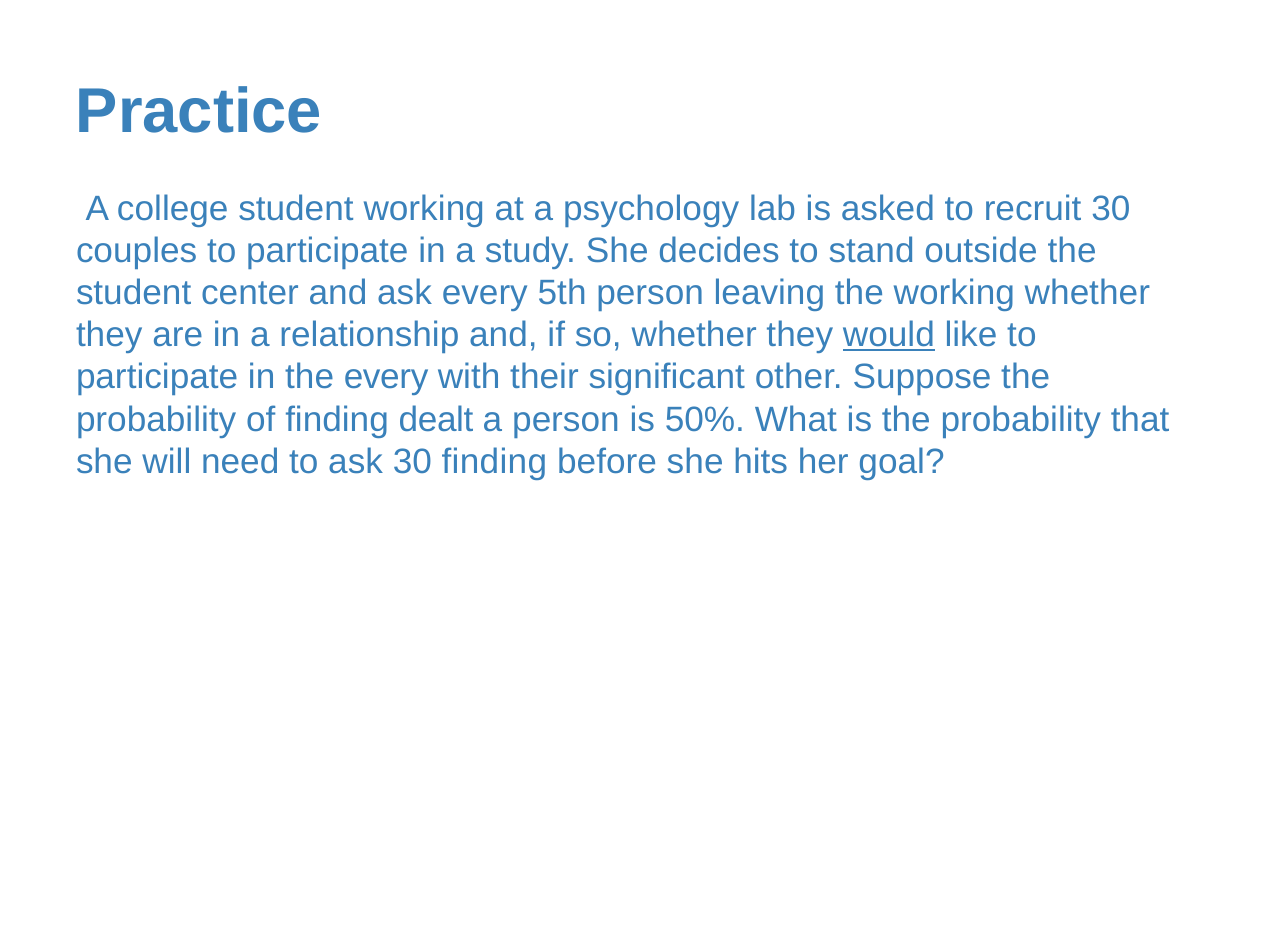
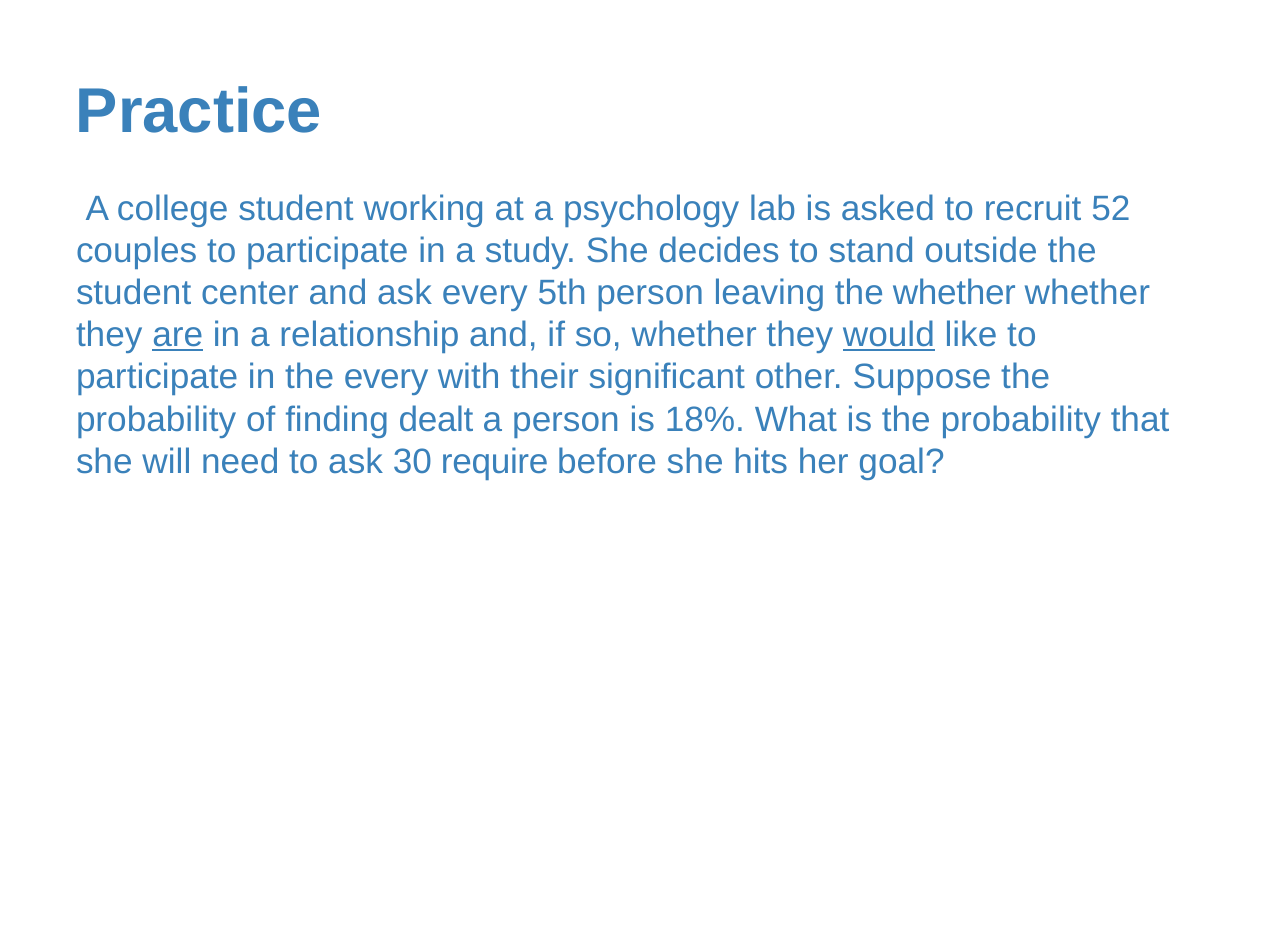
recruit 30: 30 -> 52 (1111, 209)
the working: working -> whether (954, 293)
are underline: none -> present (178, 335)
50%: 50% -> 18% (705, 420)
30 finding: finding -> require (495, 462)
